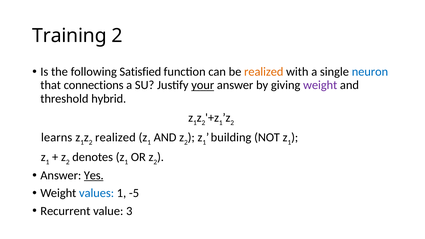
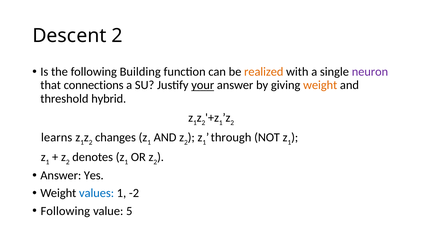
Training: Training -> Descent (69, 36)
Satisfied: Satisfied -> Building (140, 72)
neuron colour: blue -> purple (370, 72)
weight colour: purple -> orange (320, 85)
2 realized: realized -> changes (116, 138)
building: building -> through (231, 138)
Yes underline: present -> none (94, 175)
-5: -5 -> -2 (134, 193)
Recurrent: Recurrent -> Following (65, 211)
3: 3 -> 5 (129, 211)
